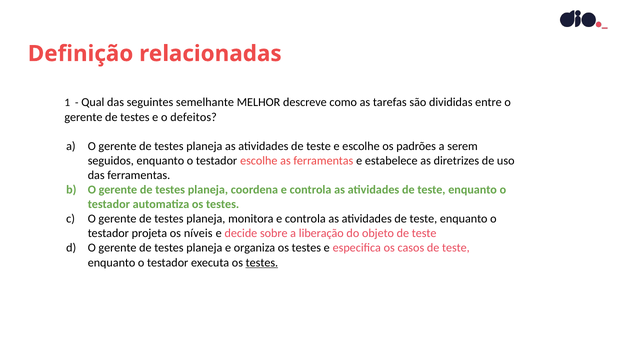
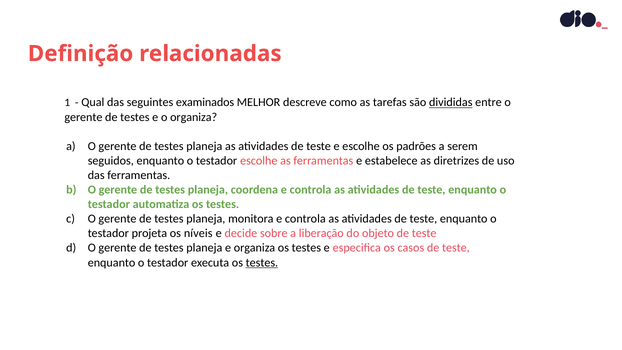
semelhante: semelhante -> examinados (205, 102)
divididas underline: none -> present (451, 102)
o defeitos: defeitos -> organiza (194, 117)
